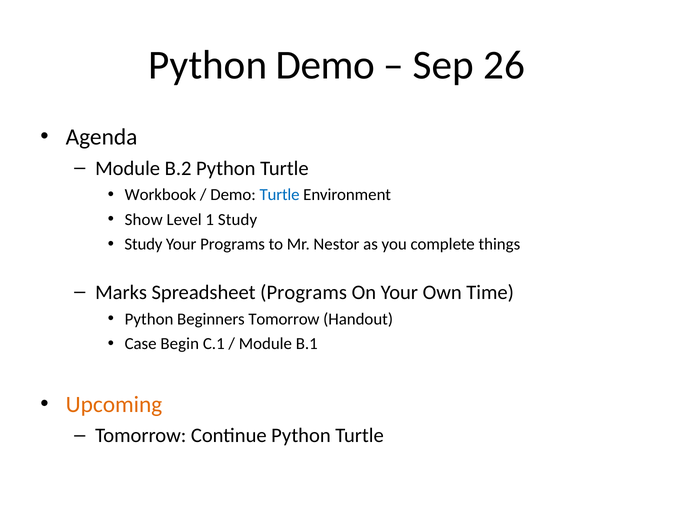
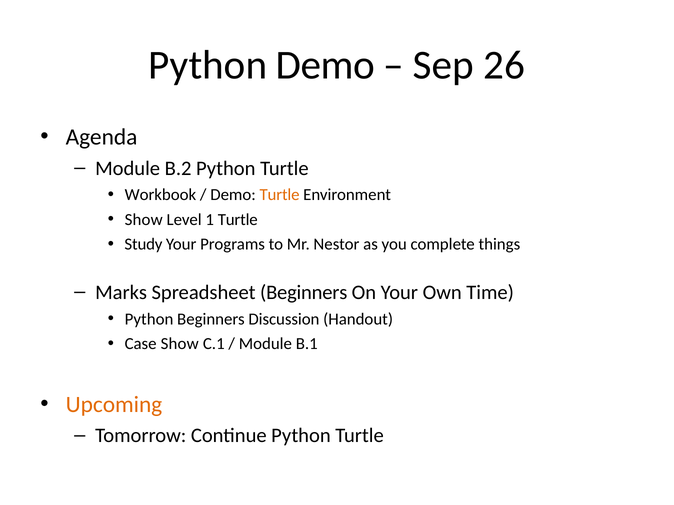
Turtle colour: blue -> orange (280, 195)
1 Study: Study -> Turtle (238, 220)
Spreadsheet Programs: Programs -> Beginners (304, 293)
Beginners Tomorrow: Tomorrow -> Discussion (284, 319)
Case Begin: Begin -> Show (180, 344)
